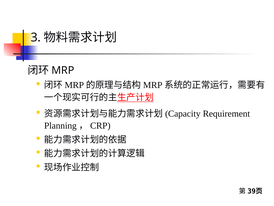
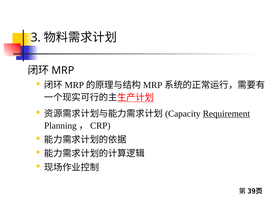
Requirement underline: none -> present (226, 113)
